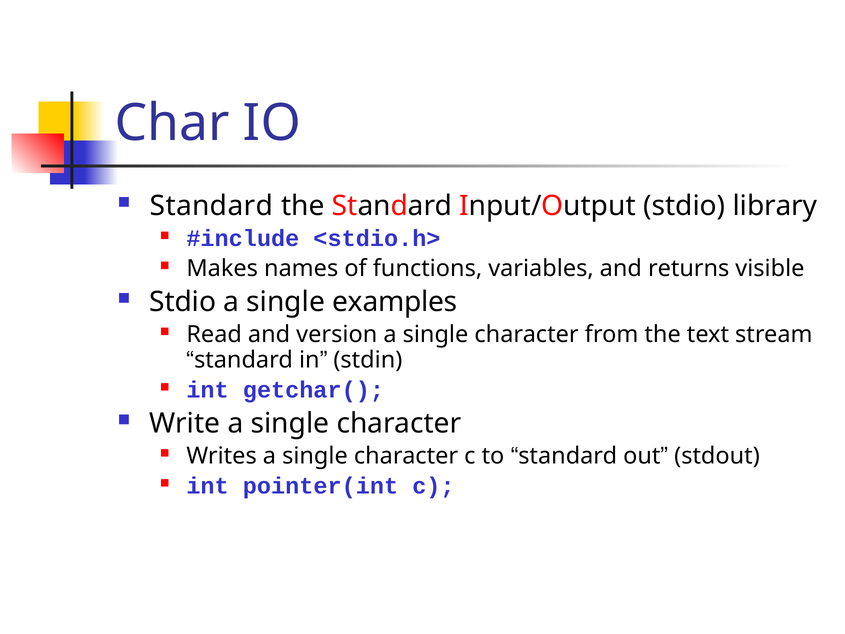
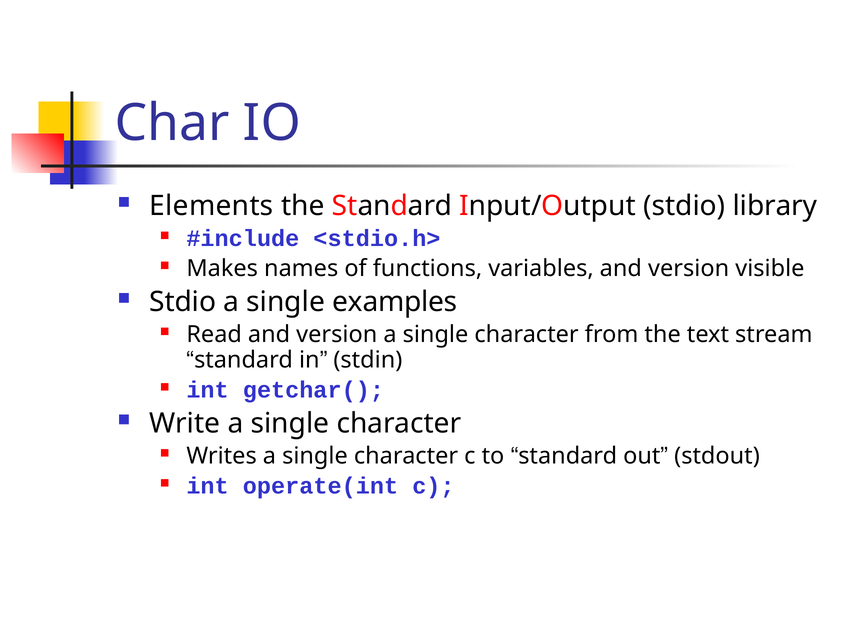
Standard: Standard -> Elements (211, 206)
variables and returns: returns -> version (689, 268)
pointer(int: pointer(int -> operate(int (320, 486)
